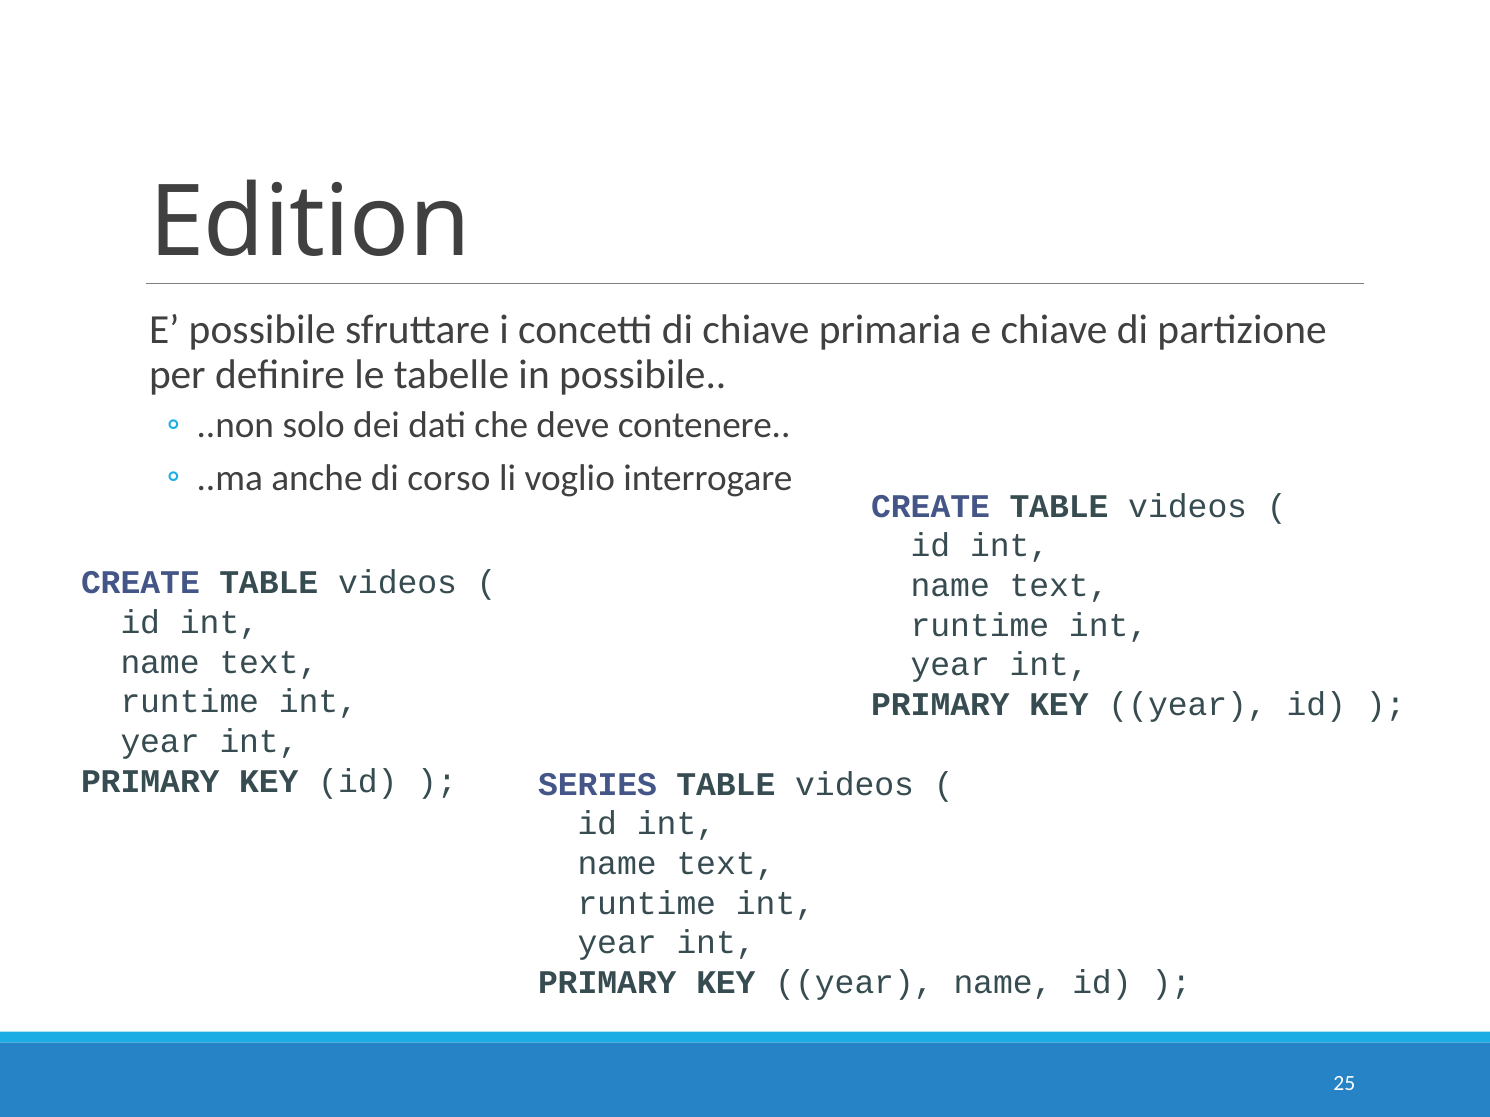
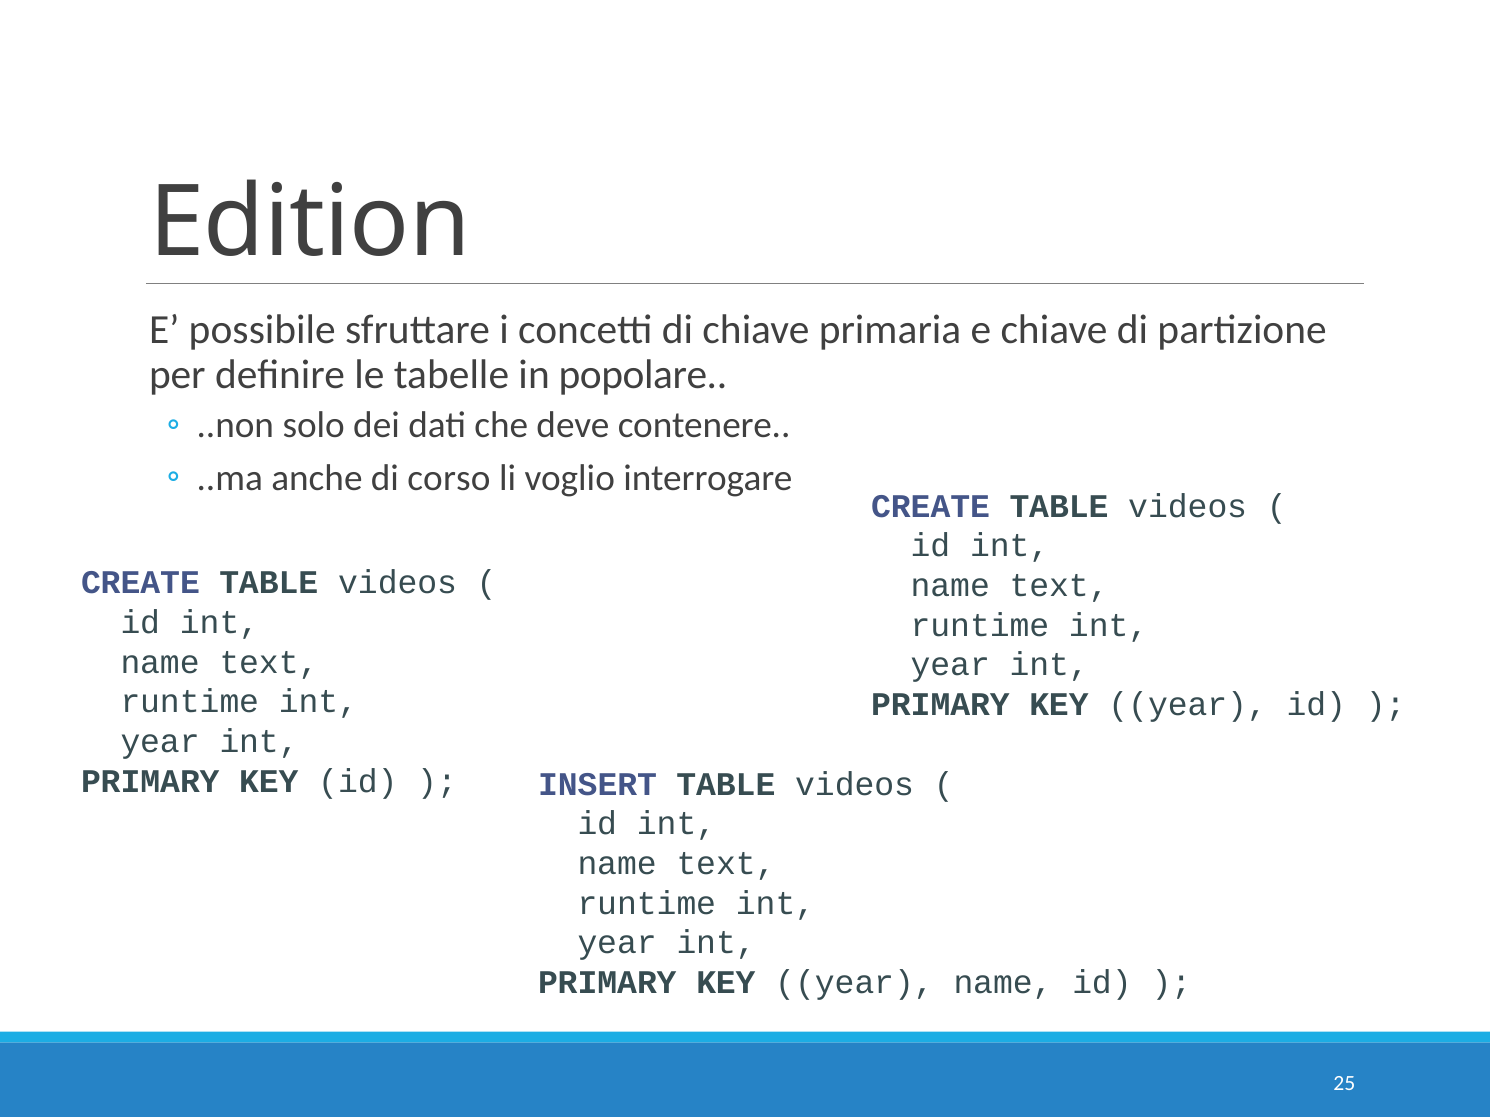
in possibile: possibile -> popolare (643, 375)
SERIES: SERIES -> INSERT (598, 784)
